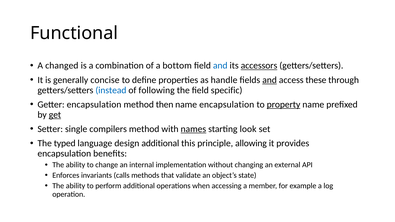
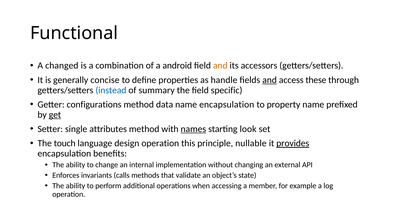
bottom: bottom -> android (177, 66)
and colour: blue -> orange (220, 66)
accessors underline: present -> none (259, 66)
following: following -> summary (157, 90)
Getter encapsulation: encapsulation -> configurations (94, 105)
then: then -> data (165, 105)
property underline: present -> none (284, 105)
compilers: compilers -> attributes (108, 129)
typed: typed -> touch (65, 143)
design additional: additional -> operation (160, 143)
allowing: allowing -> nullable (251, 143)
provides underline: none -> present (293, 143)
